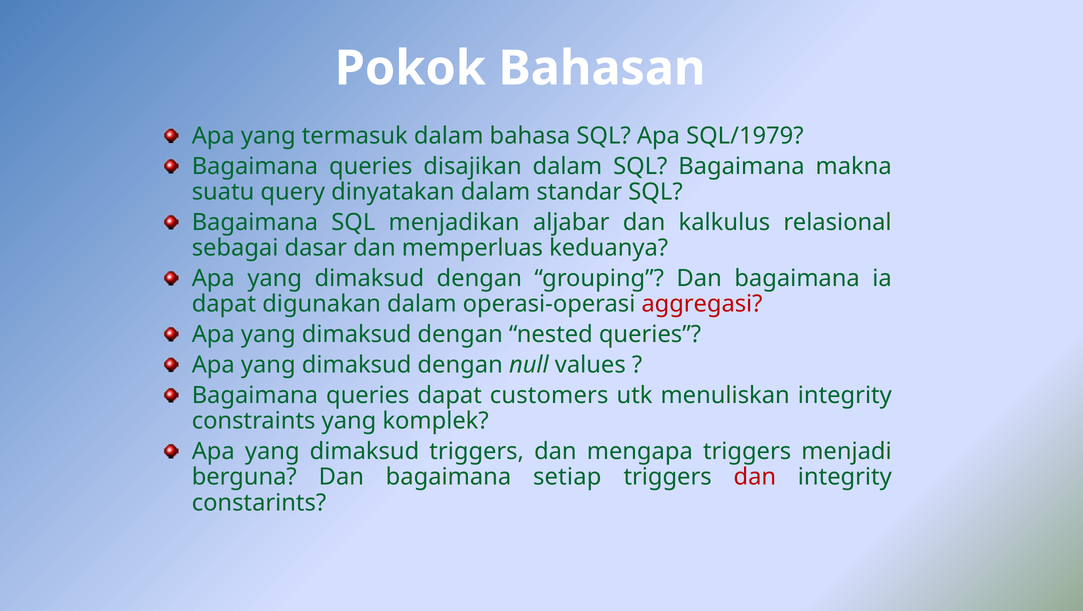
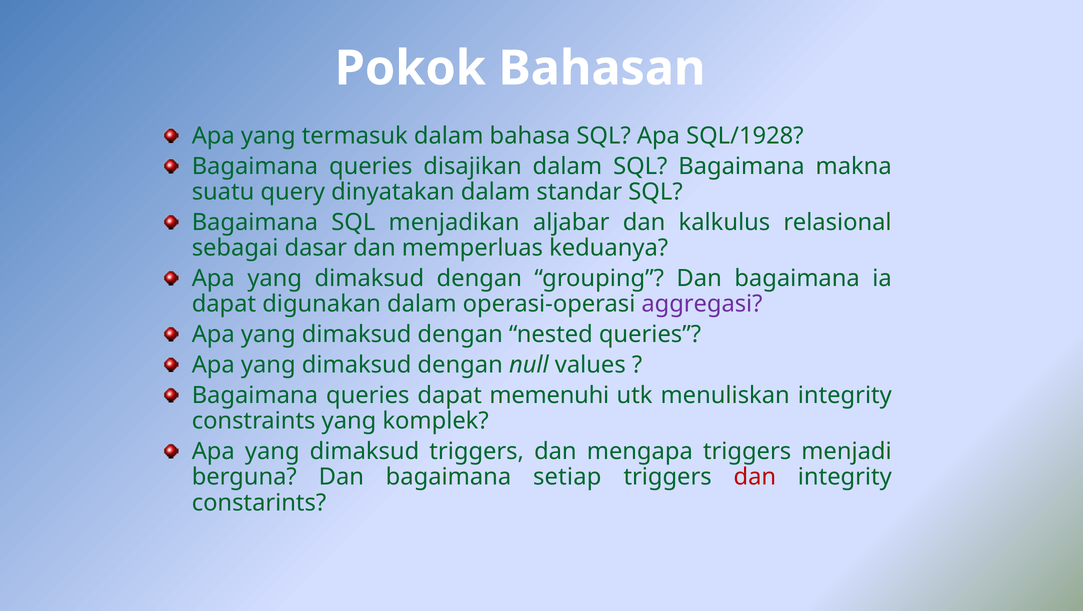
SQL/1979: SQL/1979 -> SQL/1928 (745, 136)
aggregasi colour: red -> purple (702, 304)
customers: customers -> memenuhi (549, 395)
